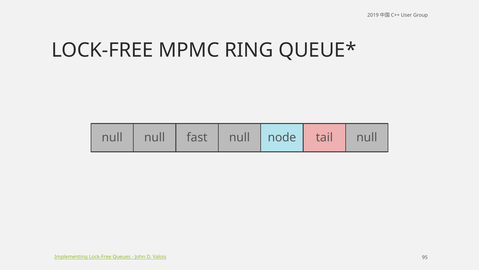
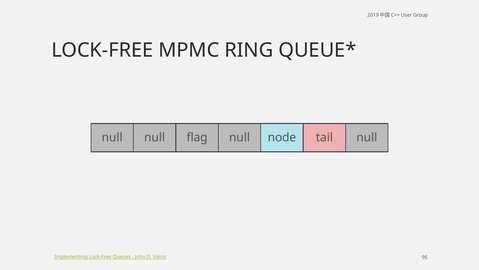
fast: fast -> flag (197, 137)
